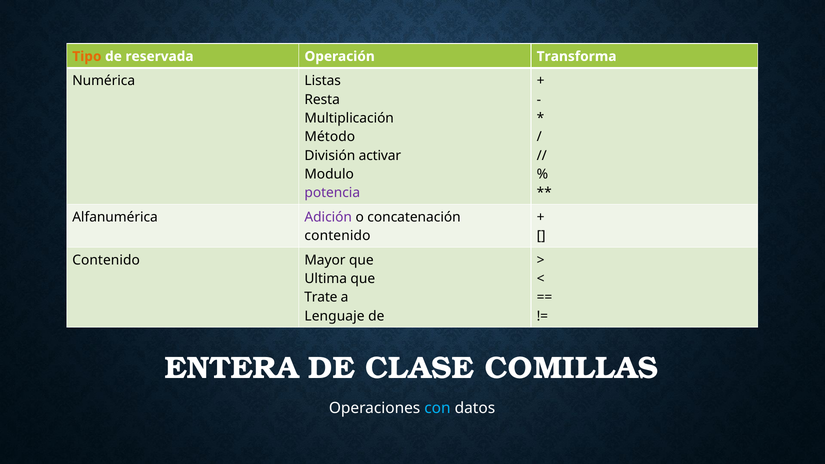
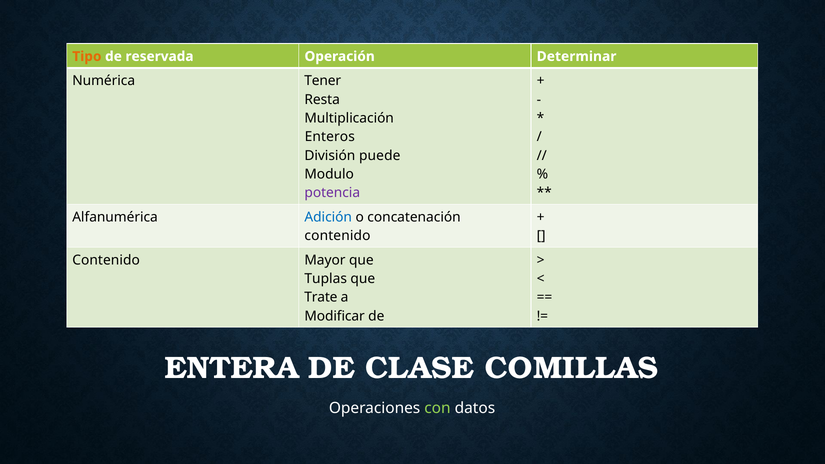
Transforma: Transforma -> Determinar (577, 56)
Listas: Listas -> Tener (323, 81)
Método: Método -> Enteros (330, 137)
activar: activar -> puede (380, 156)
Adición colour: purple -> blue (328, 217)
Ultima: Ultima -> Tuplas (326, 279)
Lenguaje: Lenguaje -> Modificar (335, 316)
con colour: light blue -> light green (437, 408)
